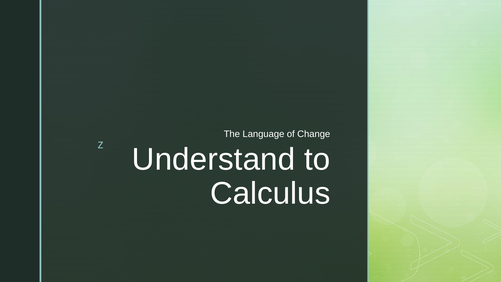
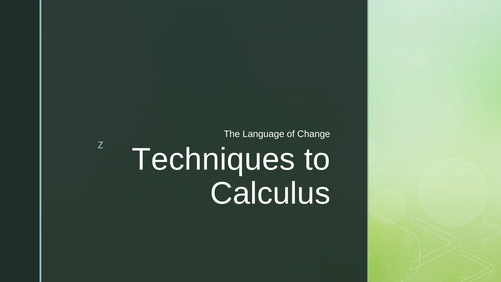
Understand: Understand -> Techniques (214, 160)
